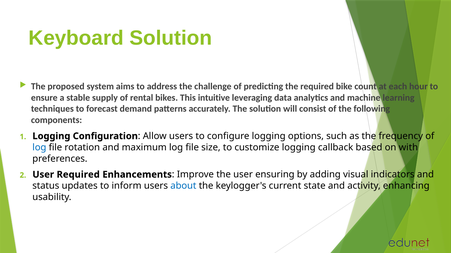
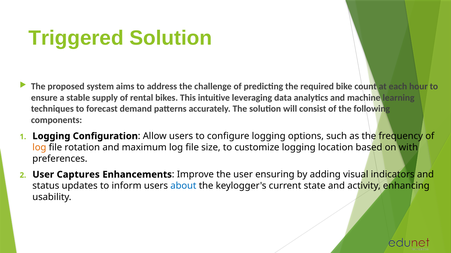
Keyboard: Keyboard -> Triggered (76, 38)
log colour: blue -> orange (39, 148)
callback: callback -> location (336, 148)
User Required: Required -> Captures (78, 175)
